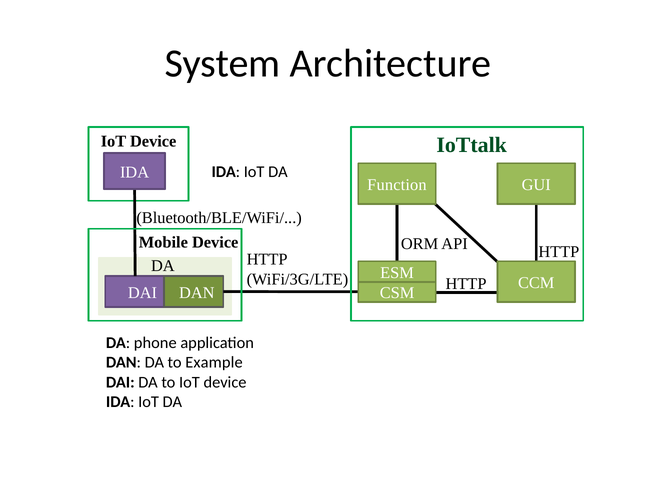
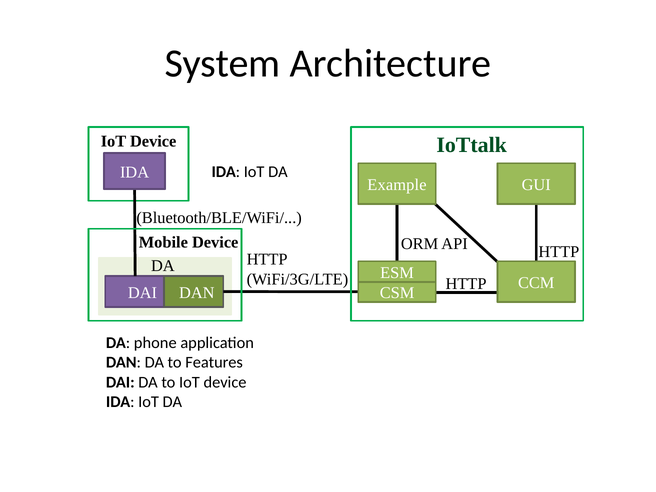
Function: Function -> Example (397, 185)
Example: Example -> Features (214, 363)
